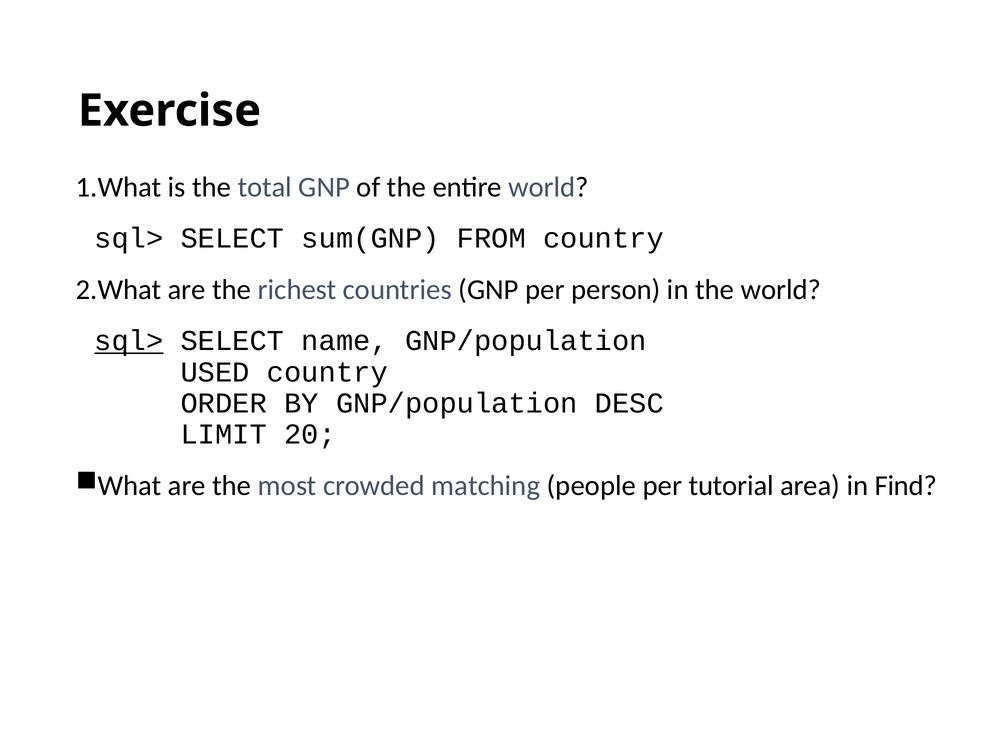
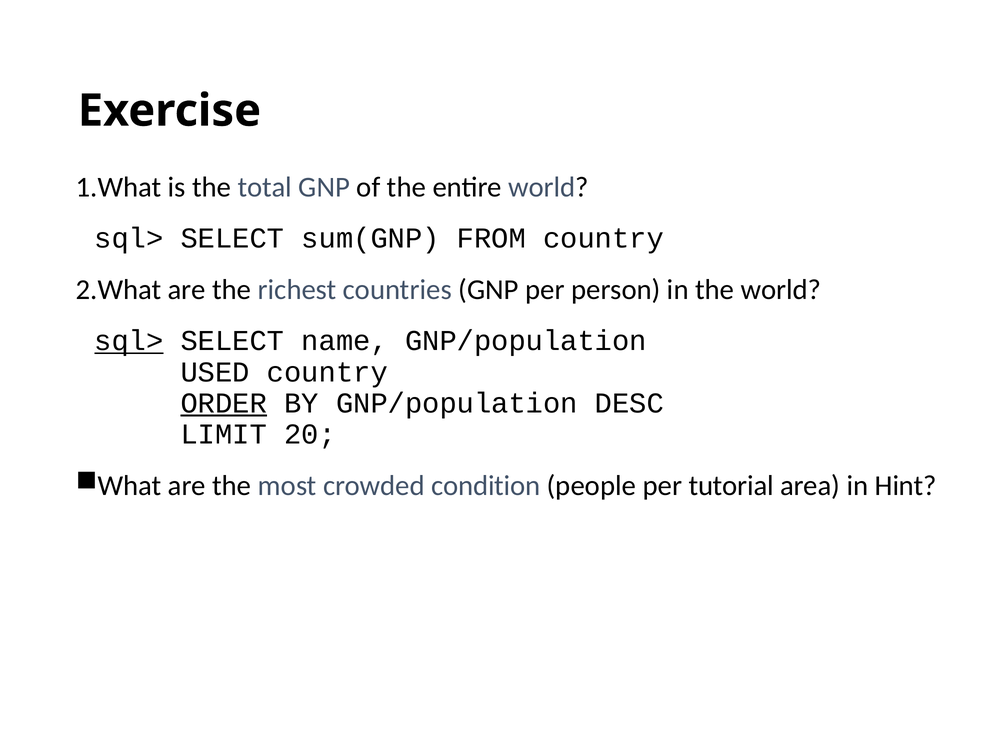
ORDER underline: none -> present (224, 403)
matching: matching -> condition (486, 485)
Find: Find -> Hint (906, 485)
